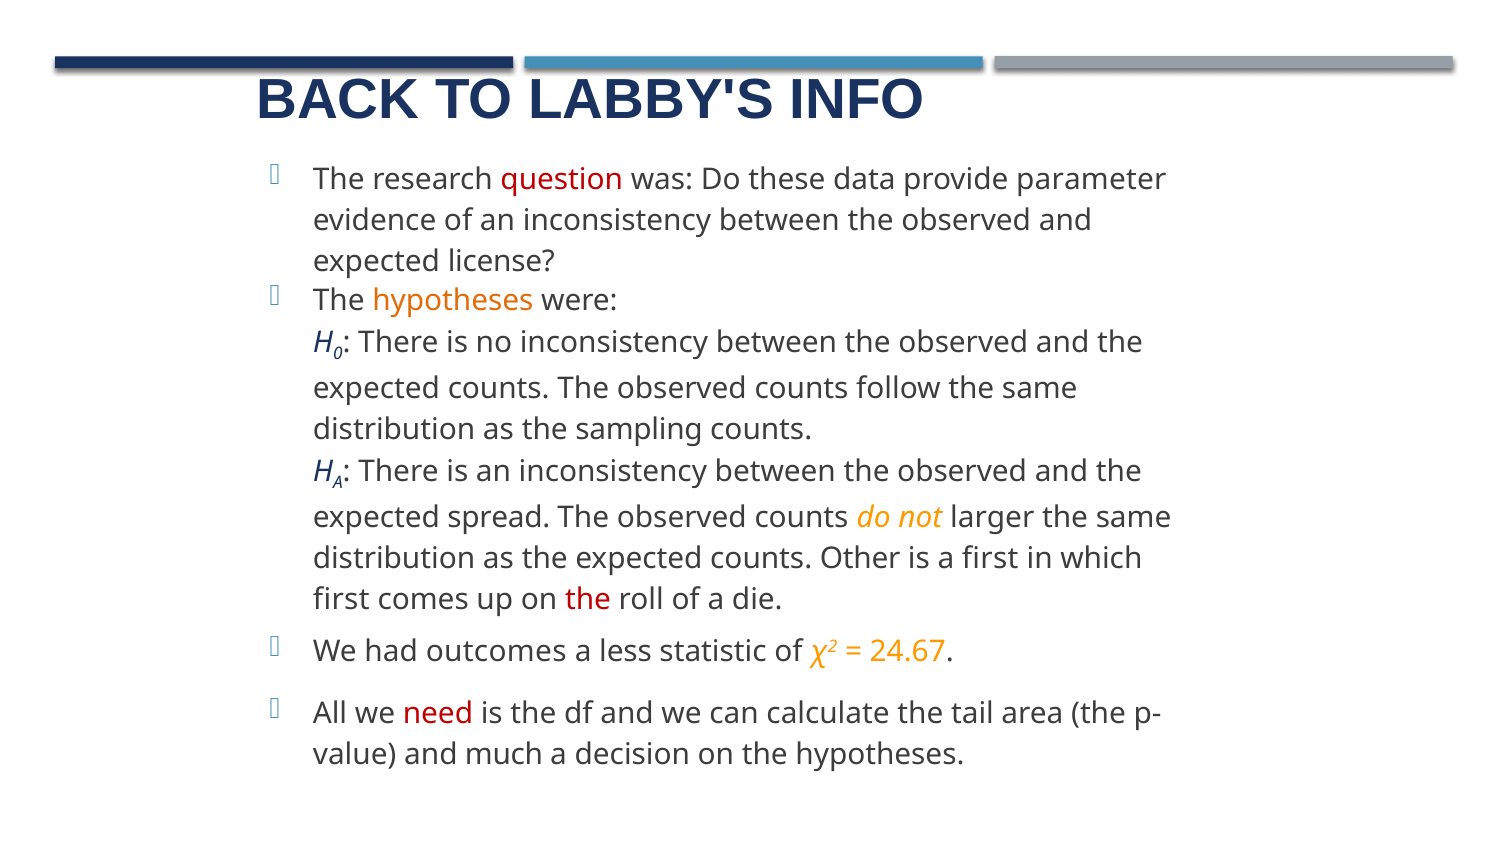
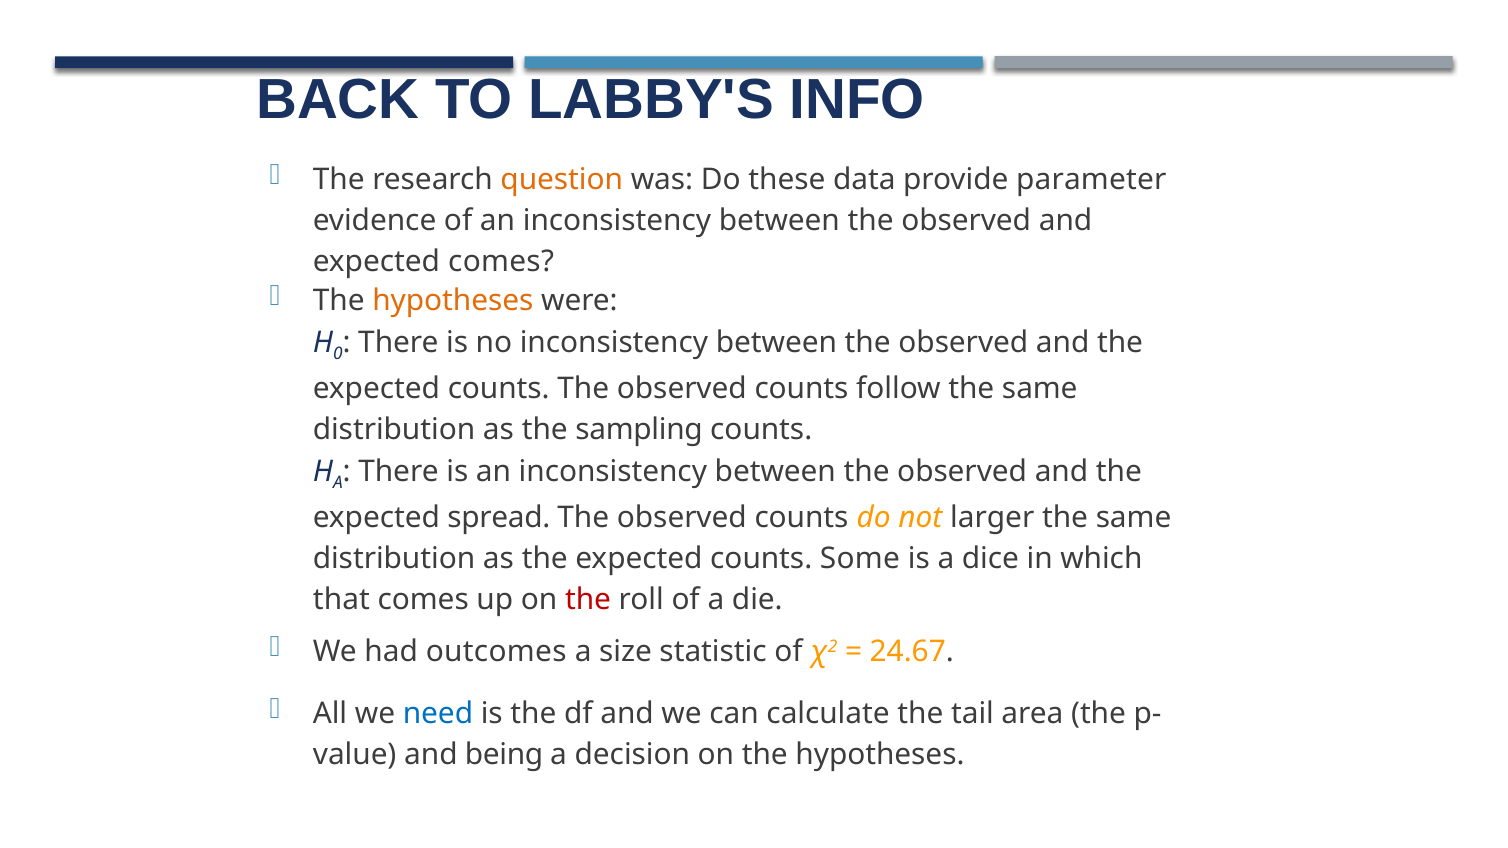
question colour: red -> orange (562, 179)
expected license: license -> comes (501, 262)
Other: Other -> Some (860, 559)
a first: first -> dice (990, 559)
first: first -> that (341, 600)
less: less -> size (626, 652)
need colour: red -> blue (438, 714)
much: much -> being (504, 755)
